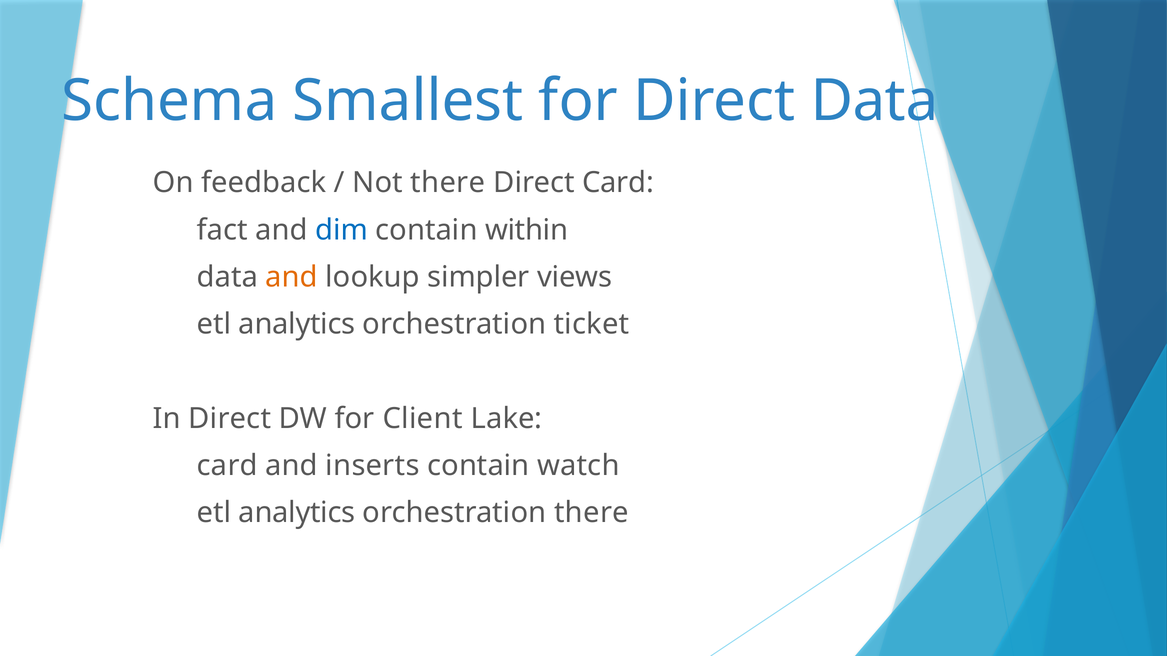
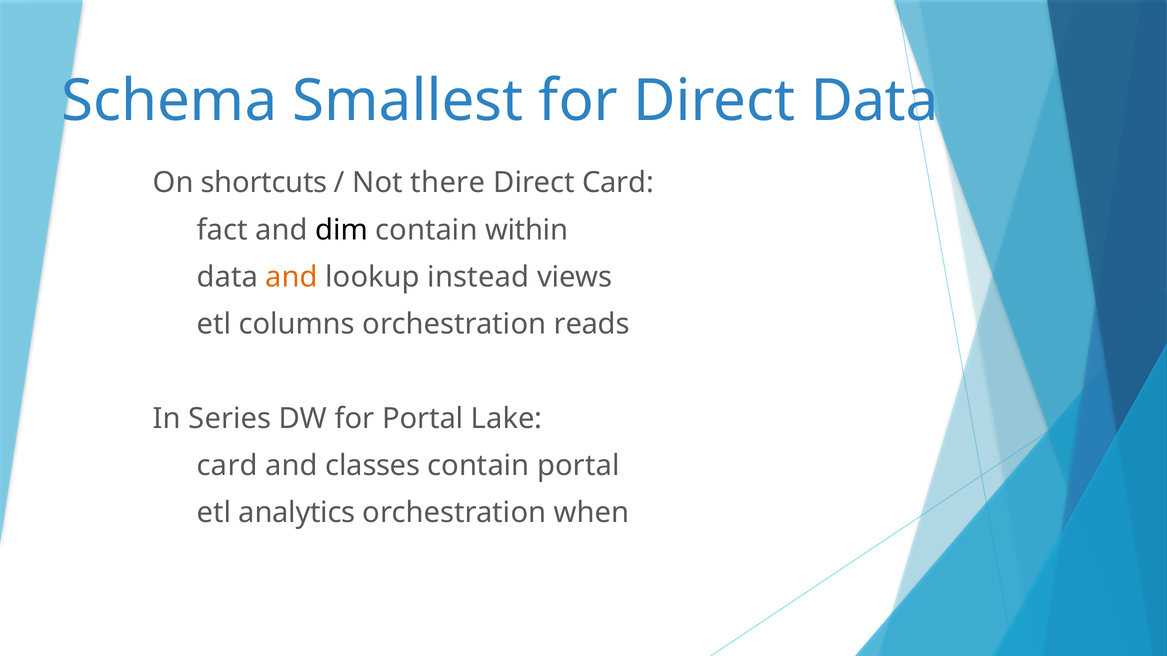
feedback: feedback -> shortcuts (264, 183)
dim colour: blue -> black (341, 230)
simpler: simpler -> instead (478, 277)
analytics: analytics -> columns (297, 324)
ticket: ticket -> reads (592, 324)
In Direct: Direct -> Series (230, 419)
for Client: Client -> Portal (423, 419)
inserts: inserts -> classes (373, 466)
contain watch: watch -> portal (578, 466)
orchestration there: there -> when (592, 513)
